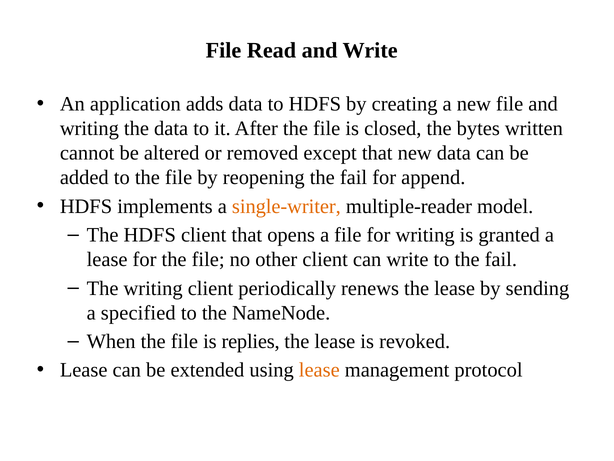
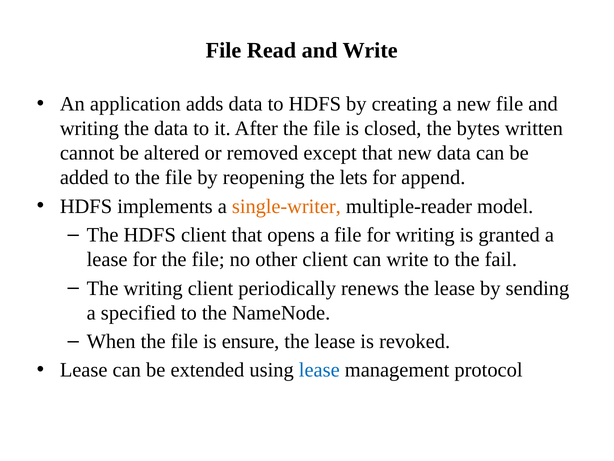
reopening the fail: fail -> lets (354, 177)
replies: replies -> ensure (251, 341)
lease colour: orange -> blue (319, 370)
